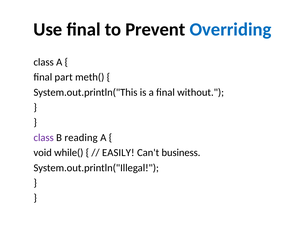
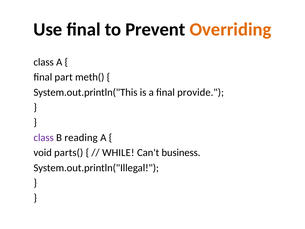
Overriding colour: blue -> orange (230, 30)
without: without -> provide (201, 92)
while(: while( -> parts( (69, 152)
EASILY: EASILY -> WHILE (118, 152)
